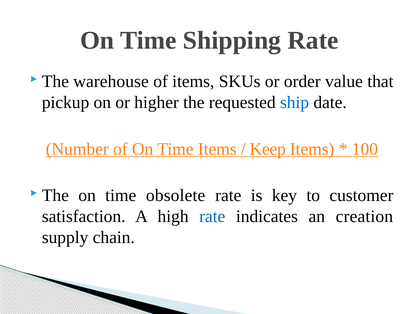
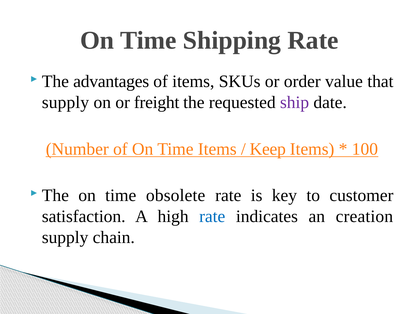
warehouse: warehouse -> advantages (111, 82)
pickup: pickup -> supply (65, 103)
higher: higher -> freight (157, 103)
ship colour: blue -> purple (295, 103)
